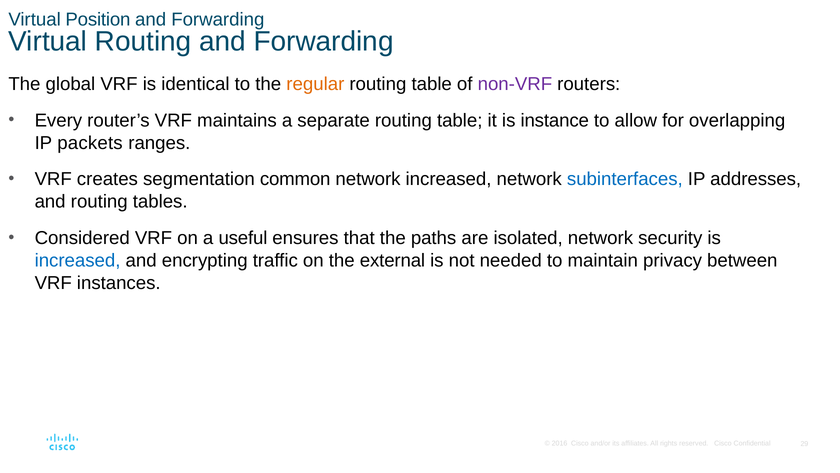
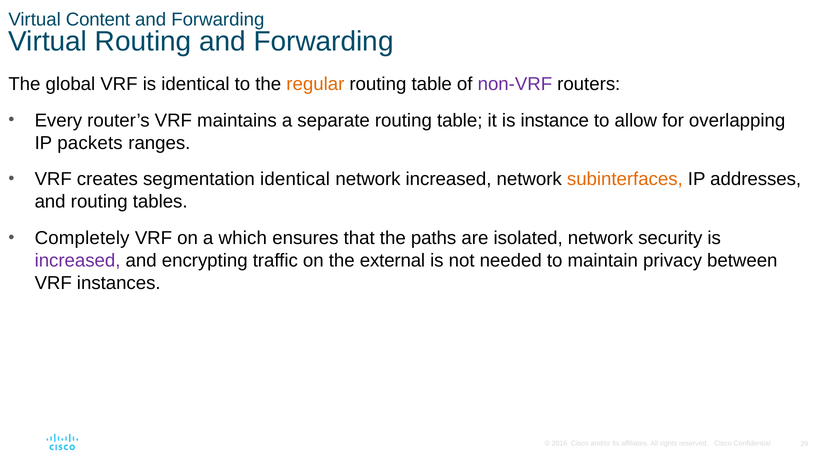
Position: Position -> Content (98, 19)
segmentation common: common -> identical (295, 179)
subinterfaces colour: blue -> orange (625, 179)
Considered: Considered -> Completely (82, 238)
useful: useful -> which (243, 238)
increased colour: blue -> purple (78, 260)
